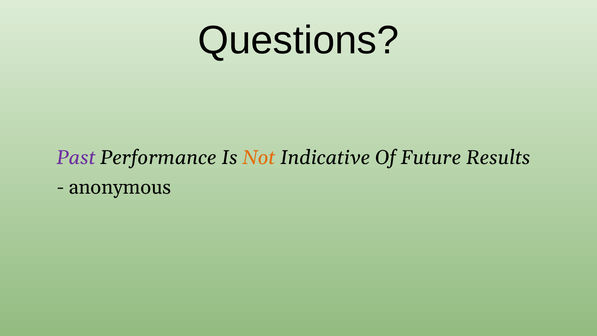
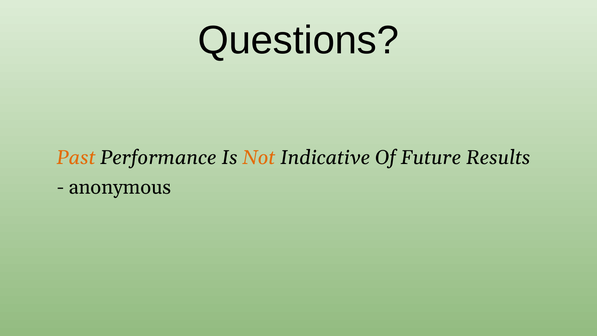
Past colour: purple -> orange (76, 157)
